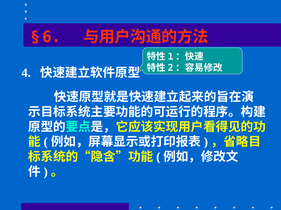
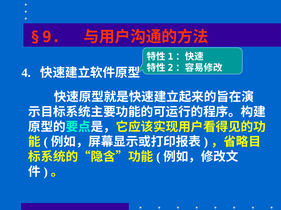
6: 6 -> 9 (52, 37)
